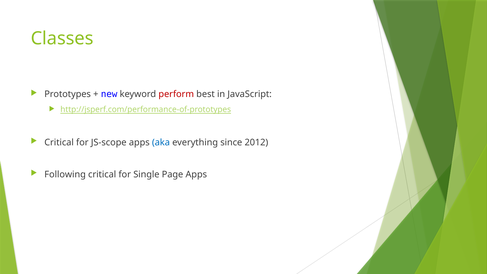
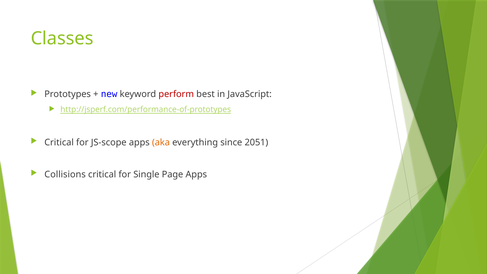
aka colour: blue -> orange (161, 142)
2012: 2012 -> 2051 (256, 142)
Following: Following -> Collisions (65, 174)
